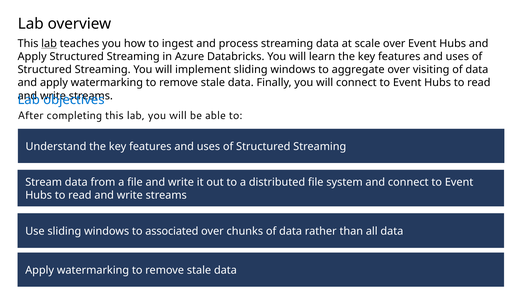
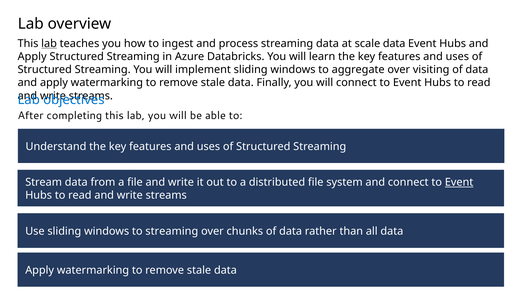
scale over: over -> data (394, 44)
Event underline: none -> present (459, 182)
to associated: associated -> streaming (172, 231)
